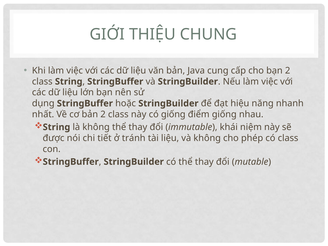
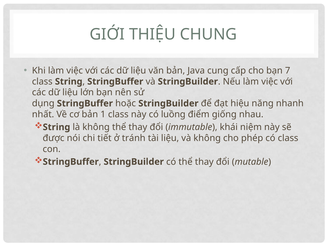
bạn 2: 2 -> 7 (288, 71)
bản 2: 2 -> 1 (103, 114)
có giống: giống -> luồng (173, 114)
